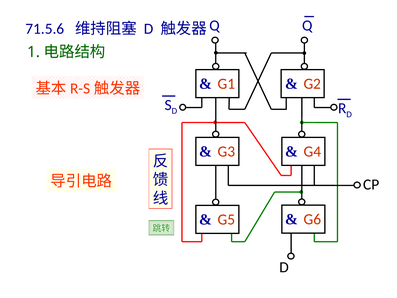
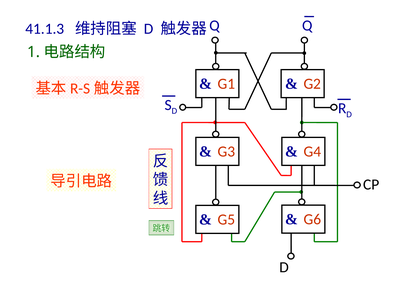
71.5.6: 71.5.6 -> 41.1.3 (45, 29)
